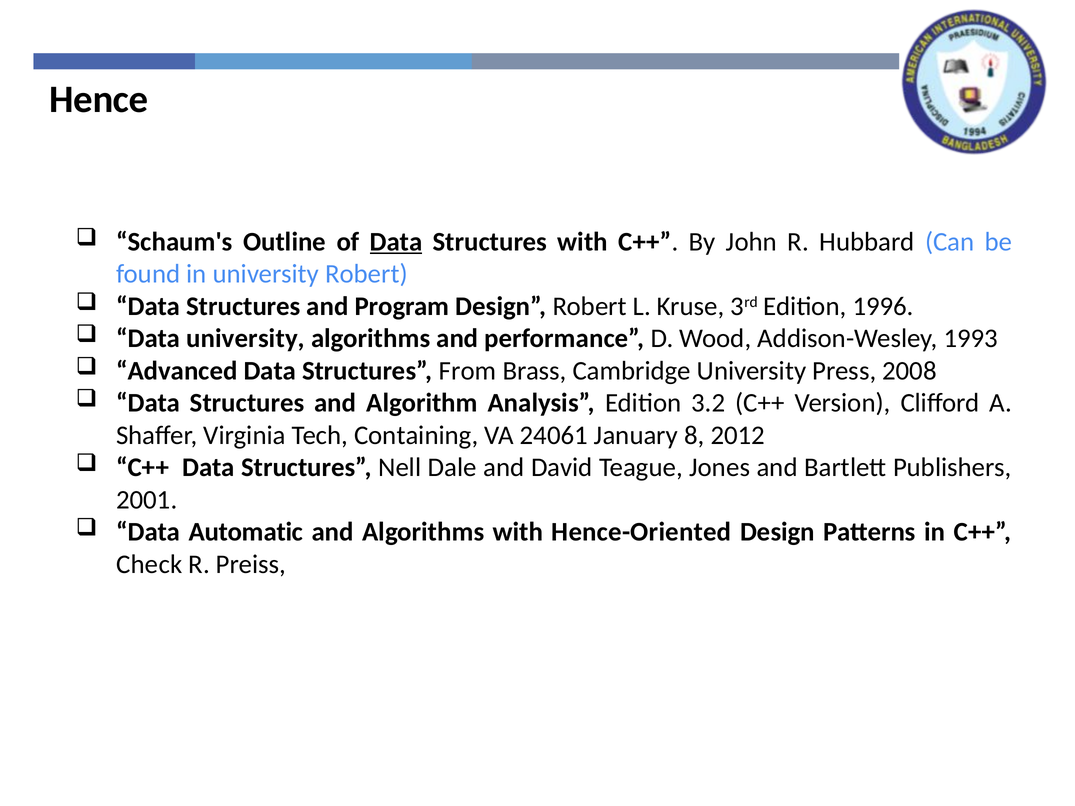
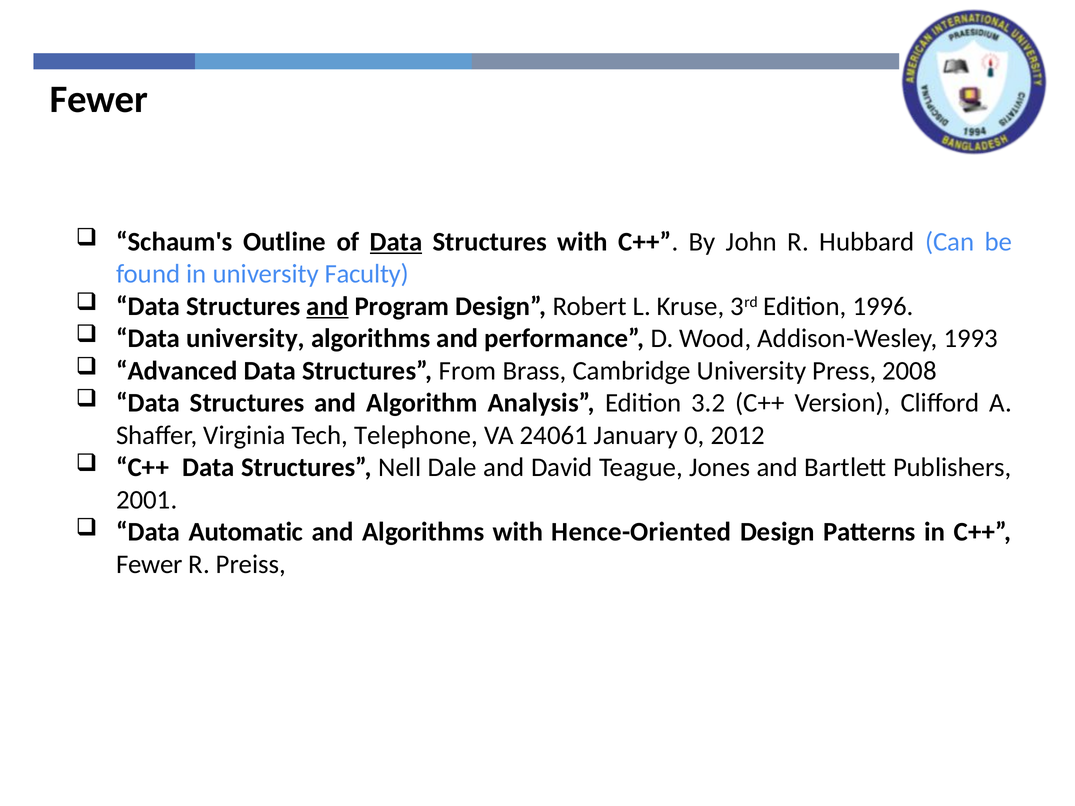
Hence: Hence -> Fewer (99, 100)
university Robert: Robert -> Faculty (367, 274)
and underline: none -> present (328, 306)
Containing: Containing -> Telephone (416, 435)
8: 8 -> 0 (694, 435)
Check: Check -> Fewer (149, 564)
